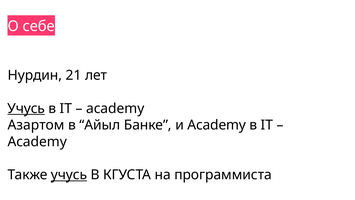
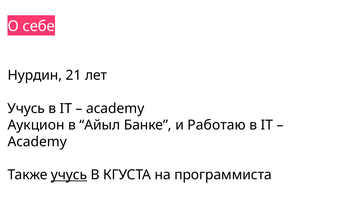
Учусь underline: present -> none (26, 108)
Азартом: Азартом -> Аукцион (36, 125)
и Academy: Academy -> Работаю (217, 125)
